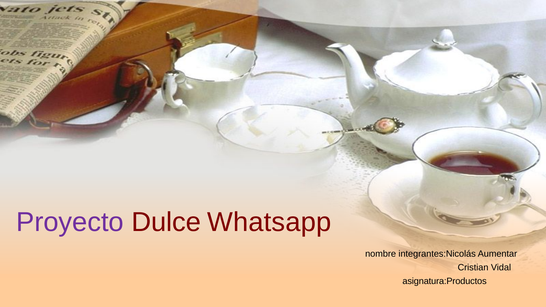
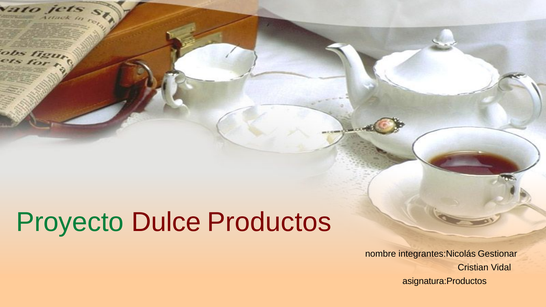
Proyecto colour: purple -> green (70, 222)
Whatsapp: Whatsapp -> Productos (269, 222)
Aumentar: Aumentar -> Gestionar (497, 254)
